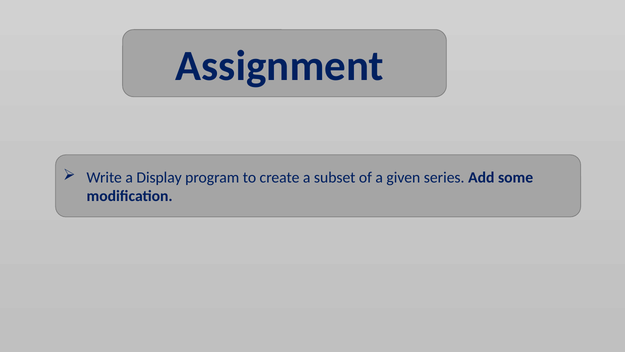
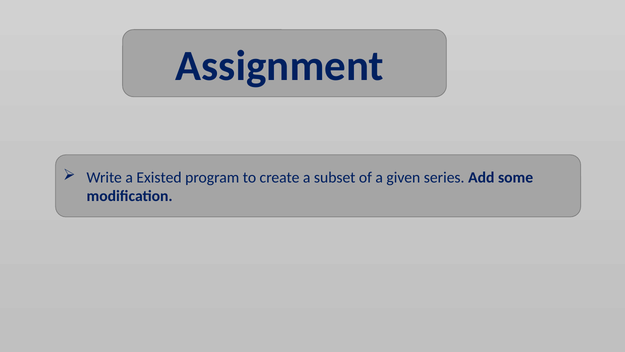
Display: Display -> Existed (159, 177)
